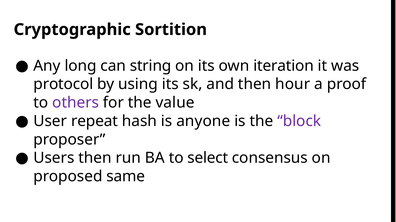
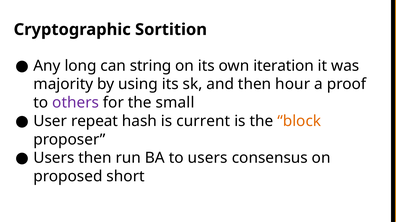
protocol: protocol -> majority (63, 84)
value: value -> small (175, 103)
anyone: anyone -> current (203, 121)
block colour: purple -> orange (299, 121)
to select: select -> users (208, 158)
same: same -> short (126, 177)
